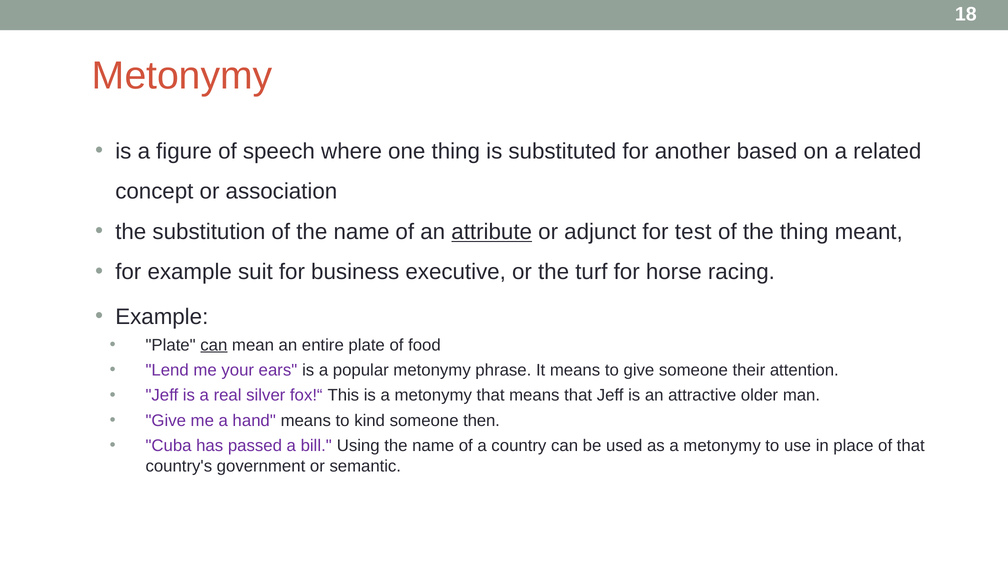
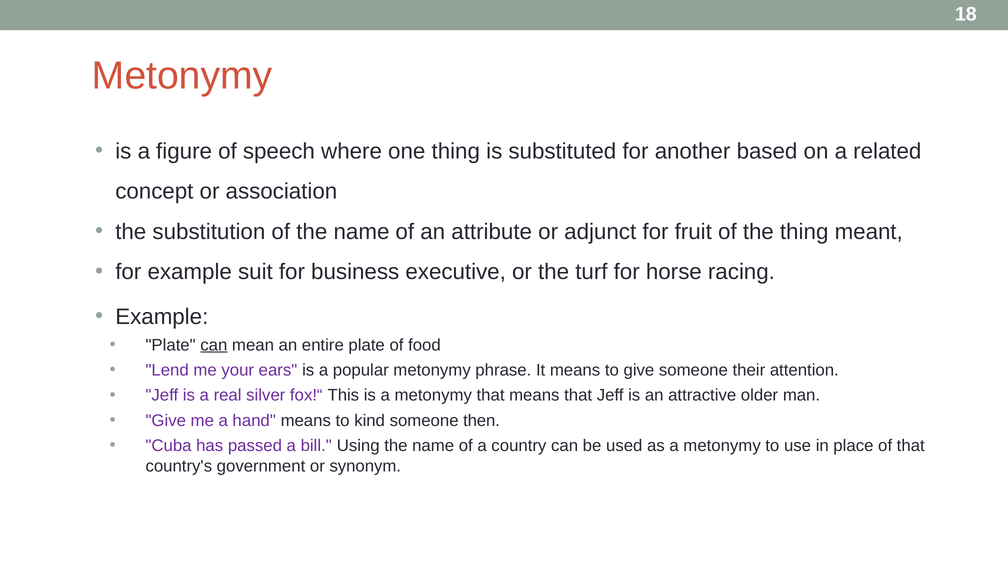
attribute underline: present -> none (492, 232)
test: test -> fruit (693, 232)
semantic: semantic -> synonym (365, 466)
